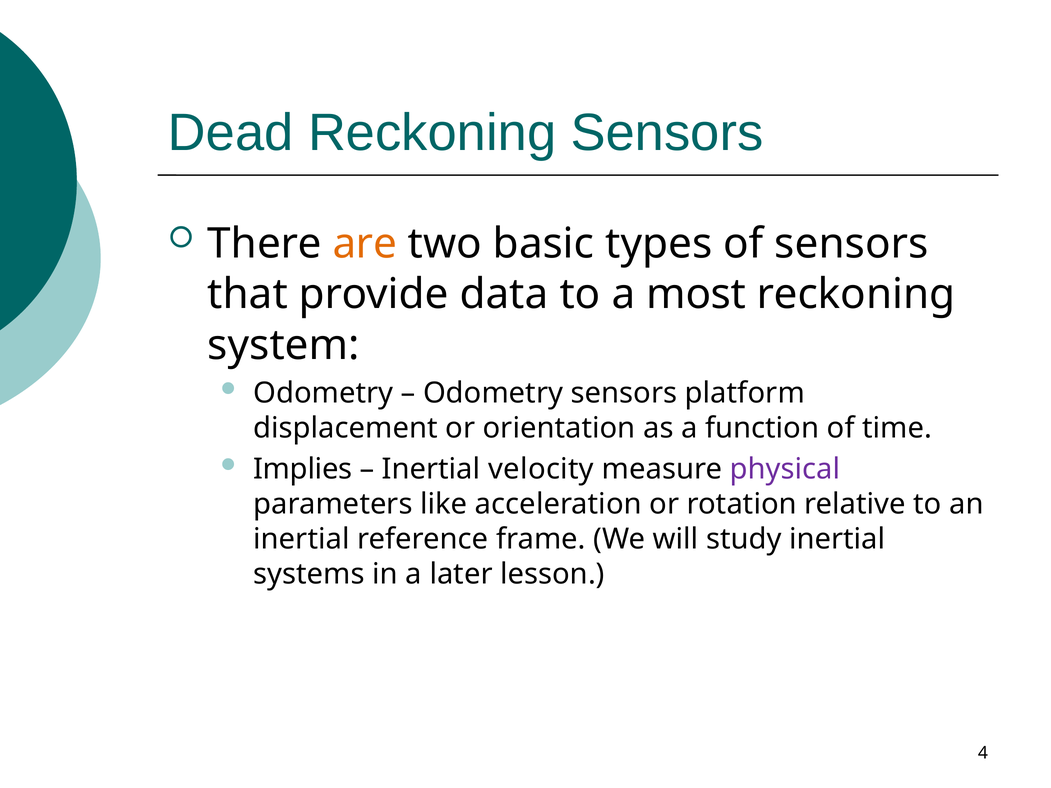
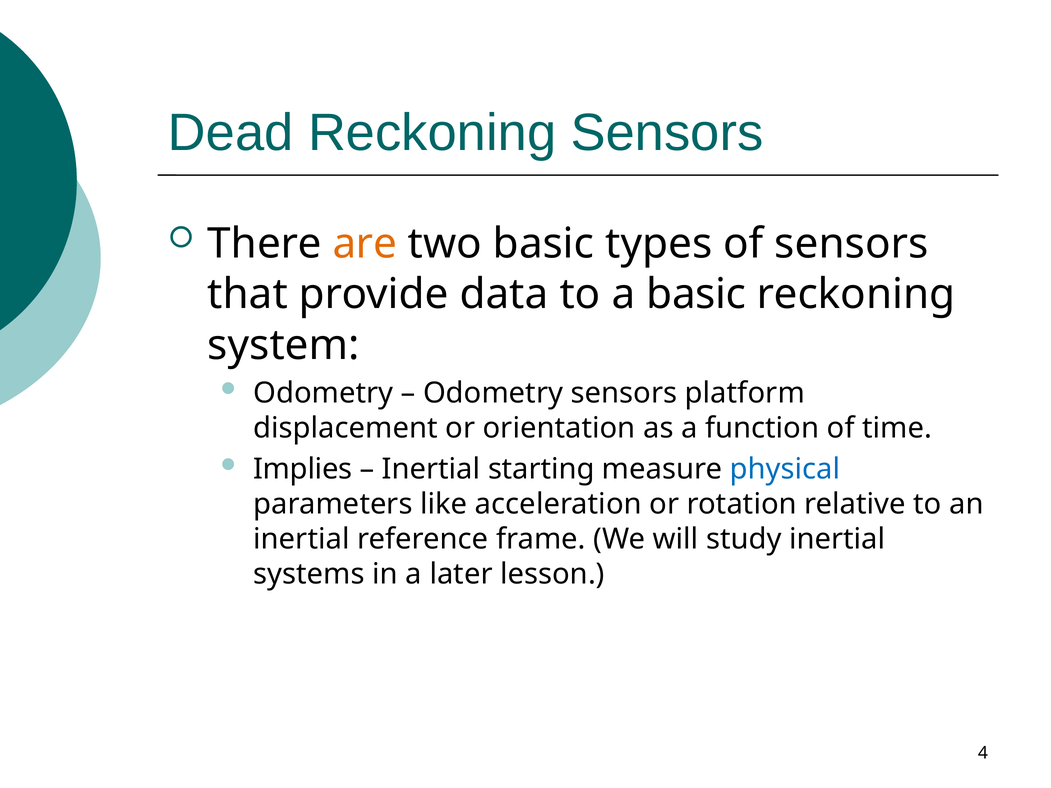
a most: most -> basic (696, 294)
velocity: velocity -> starting (541, 469)
physical colour: purple -> blue (785, 469)
